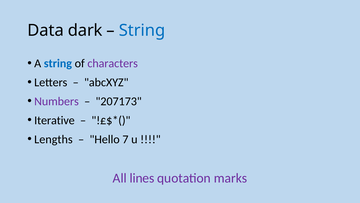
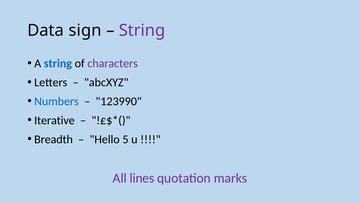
dark: dark -> sign (85, 30)
String colour: blue -> purple (142, 30)
Numbers colour: purple -> blue (56, 101)
207173: 207173 -> 123990 (119, 101)
Lengths: Lengths -> Breadth (54, 139)
7: 7 -> 5 (125, 139)
